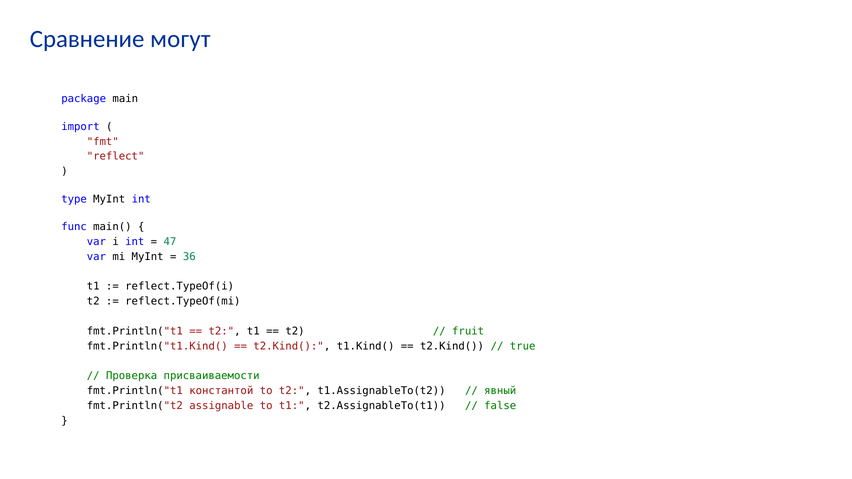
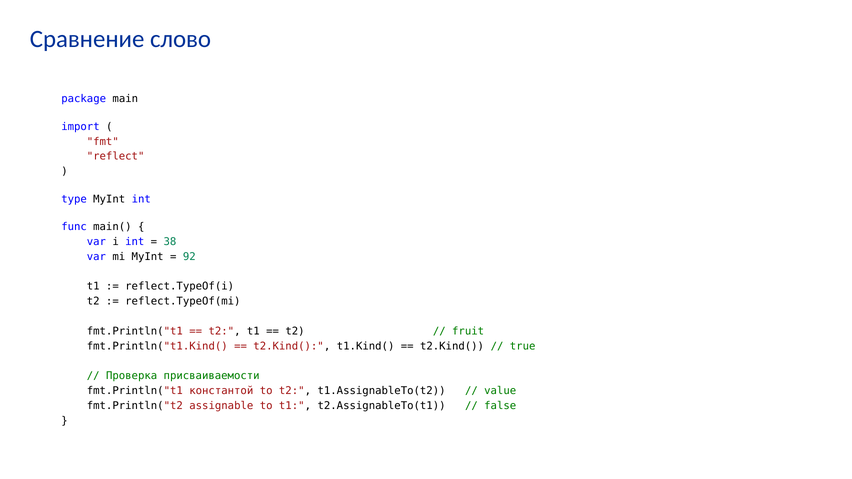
могут: могут -> слово (180, 39)
47: 47 -> 38 (170, 242)
36: 36 -> 92 (189, 257)
явный: явный -> value (500, 391)
